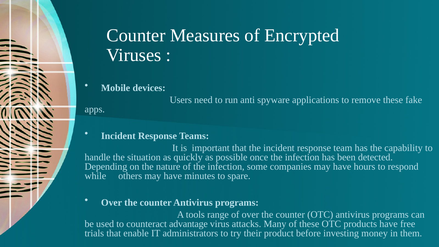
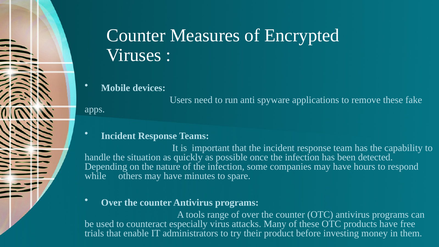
advantage: advantage -> especially (188, 224)
